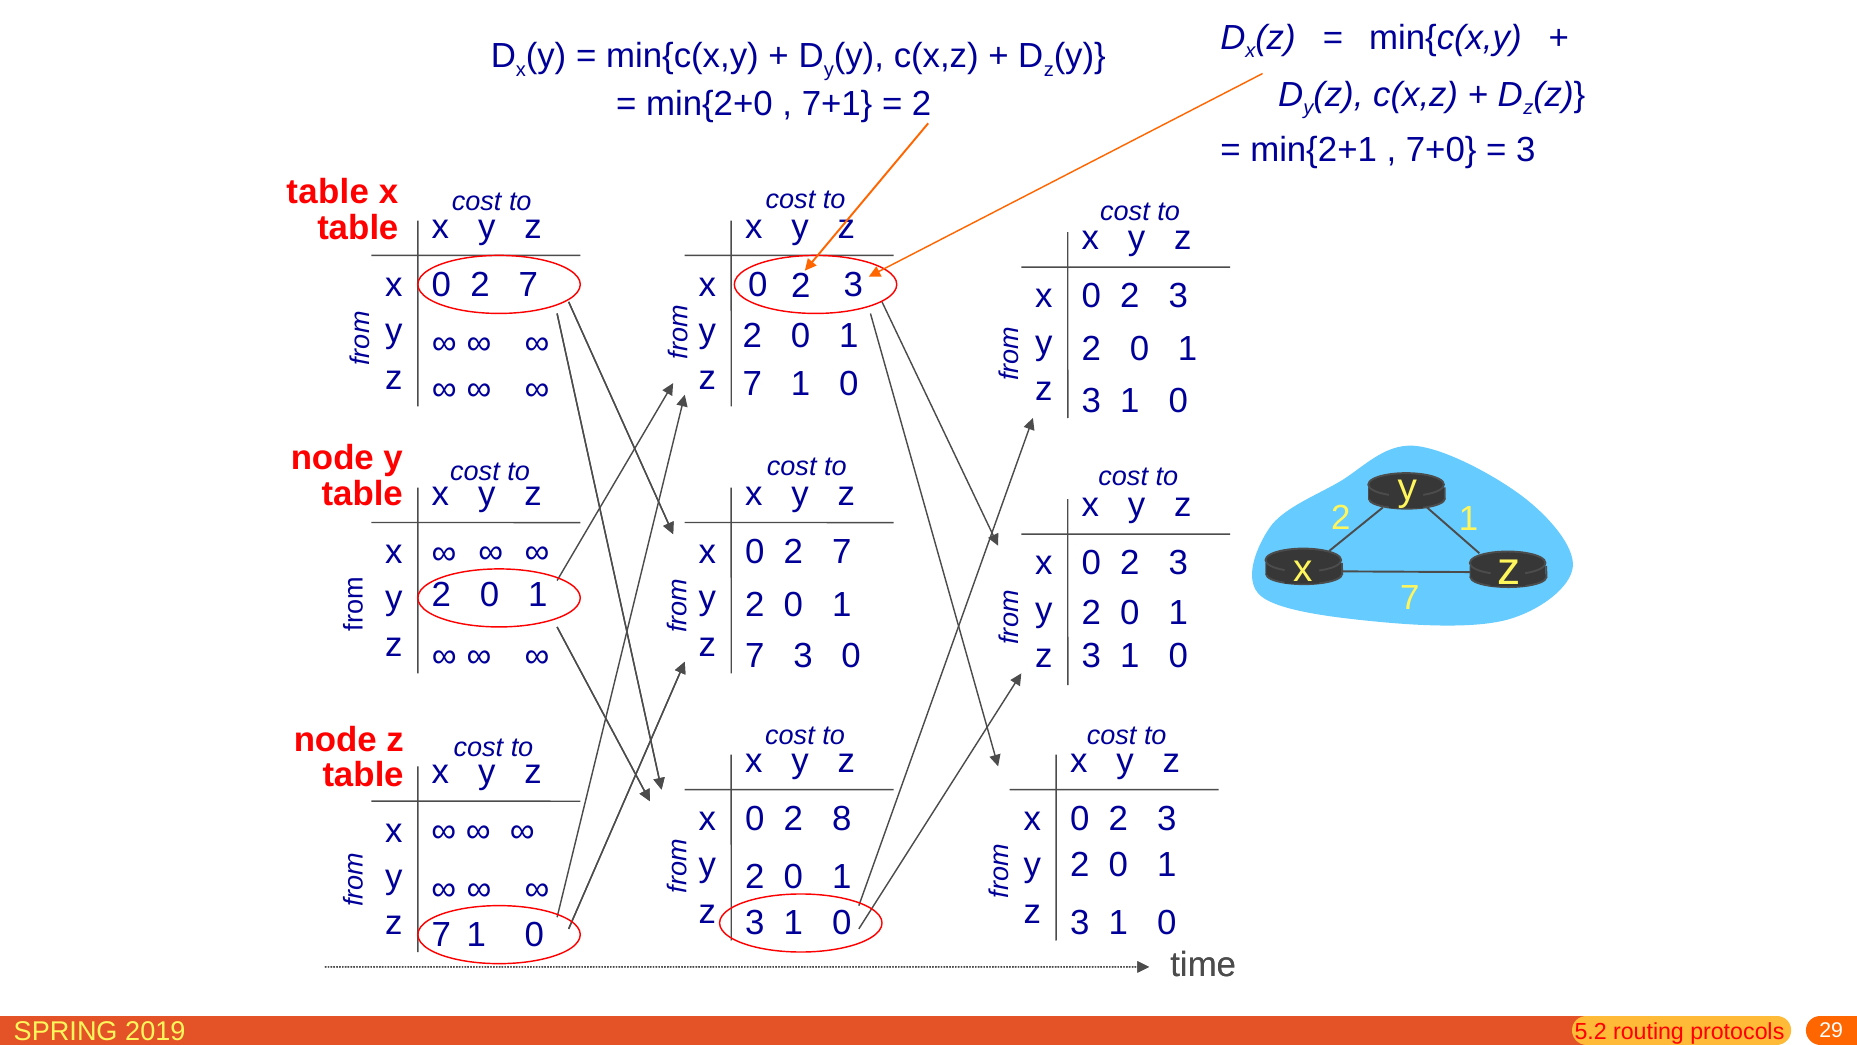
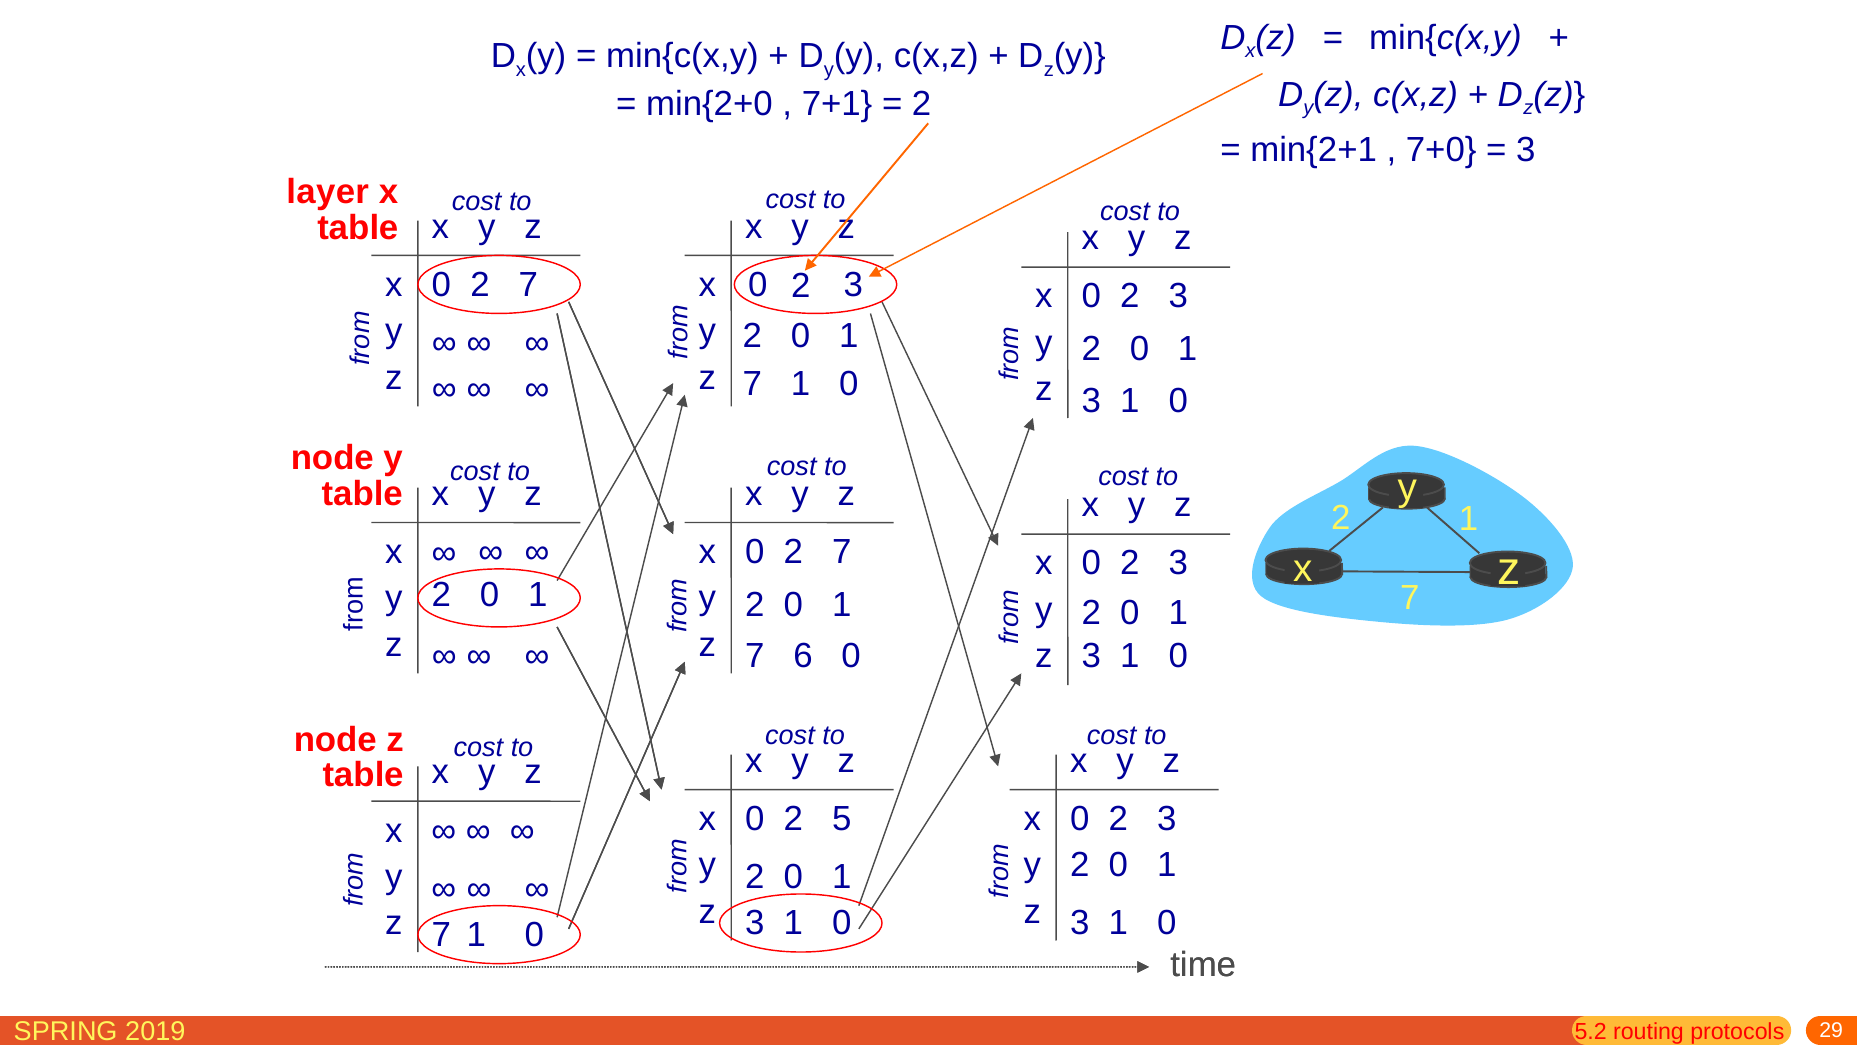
table: table -> layer (328, 192)
7 3: 3 -> 6 (803, 656)
8: 8 -> 5 (842, 819)
